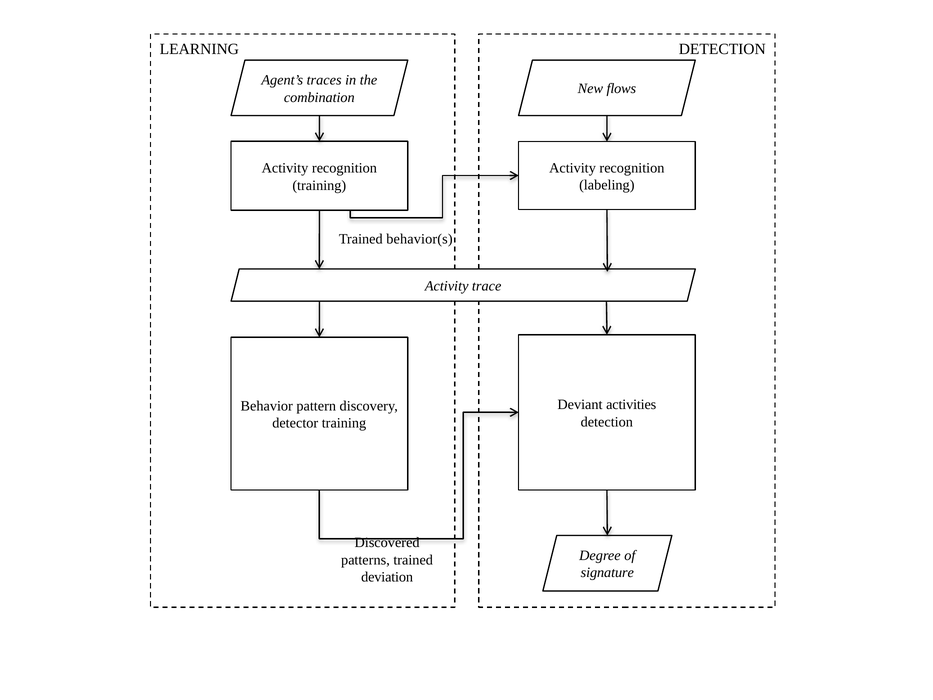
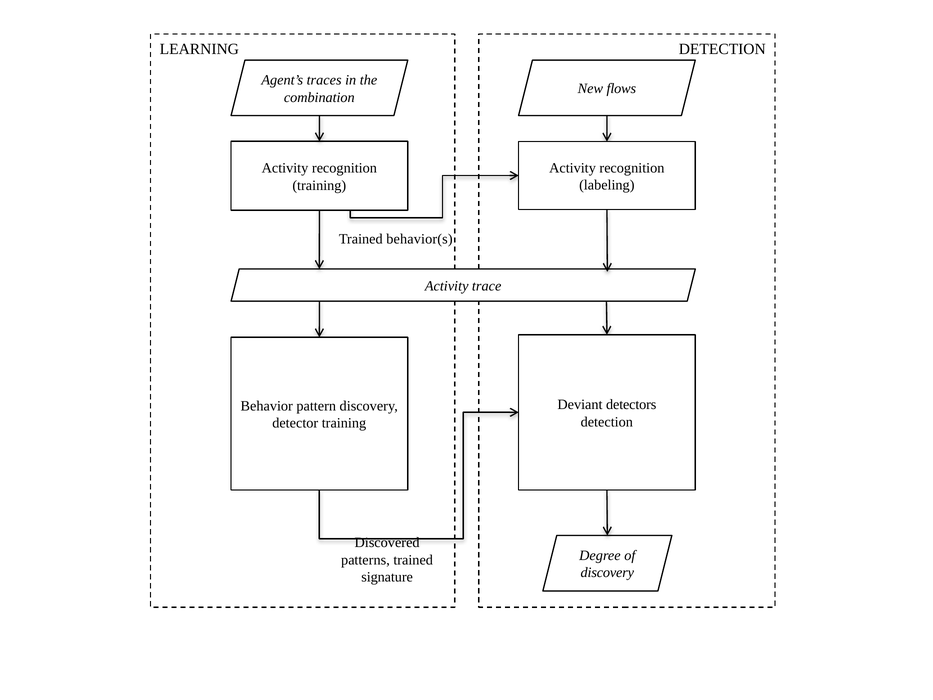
activities: activities -> detectors (631, 405)
signature: signature -> discovery (607, 573)
deviation: deviation -> signature (387, 577)
